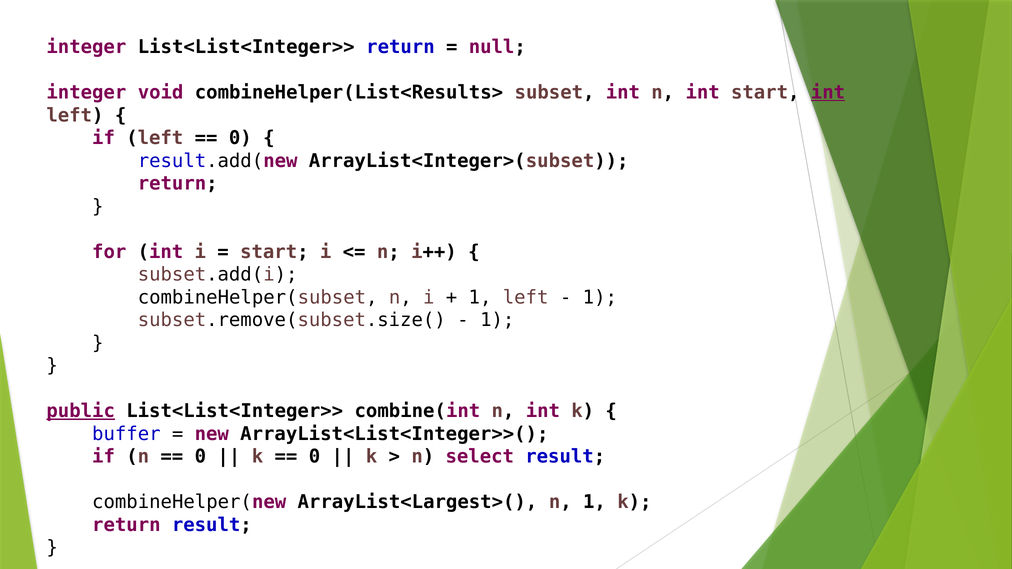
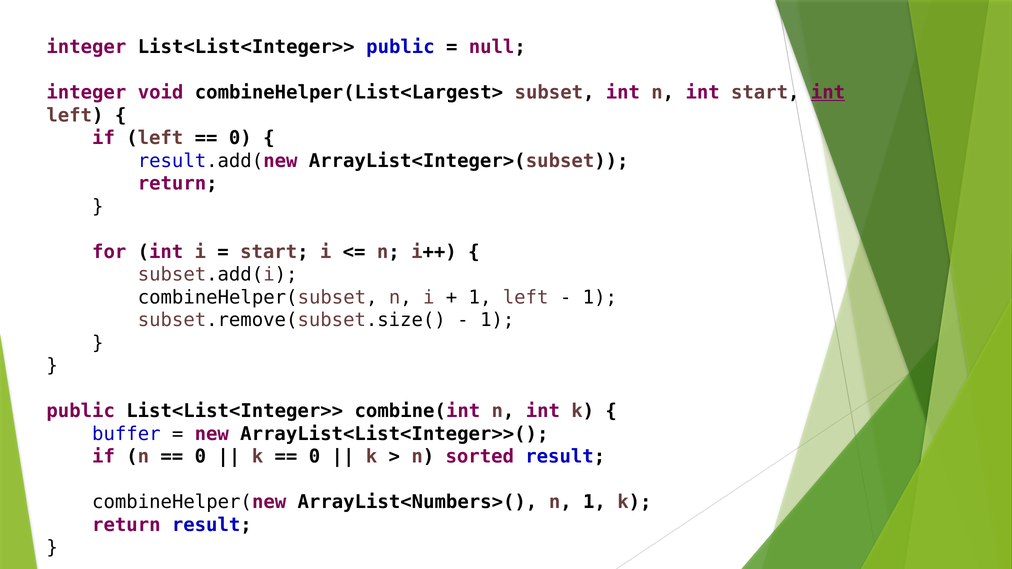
List<List<Integer>> return: return -> public (400, 47)
combineHelper(List<Results>: combineHelper(List<Results> -> combineHelper(List<Largest> (349, 93)
public underline: present -> none (81, 411)
select: select -> sorted (480, 457)
ArrayList<Largest>(: ArrayList<Largest>( -> ArrayList<Numbers>( (417, 502)
